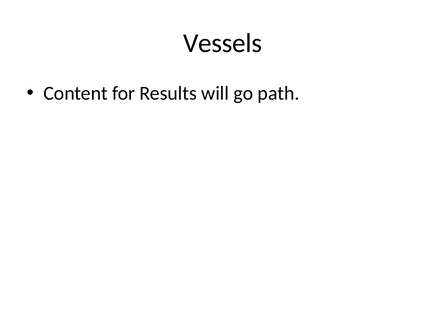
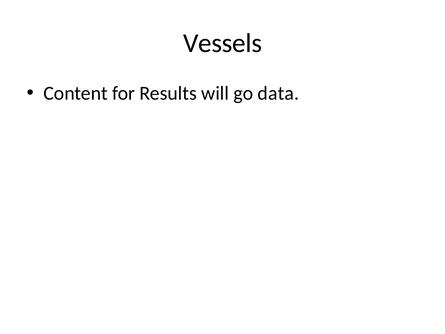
path: path -> data (278, 93)
